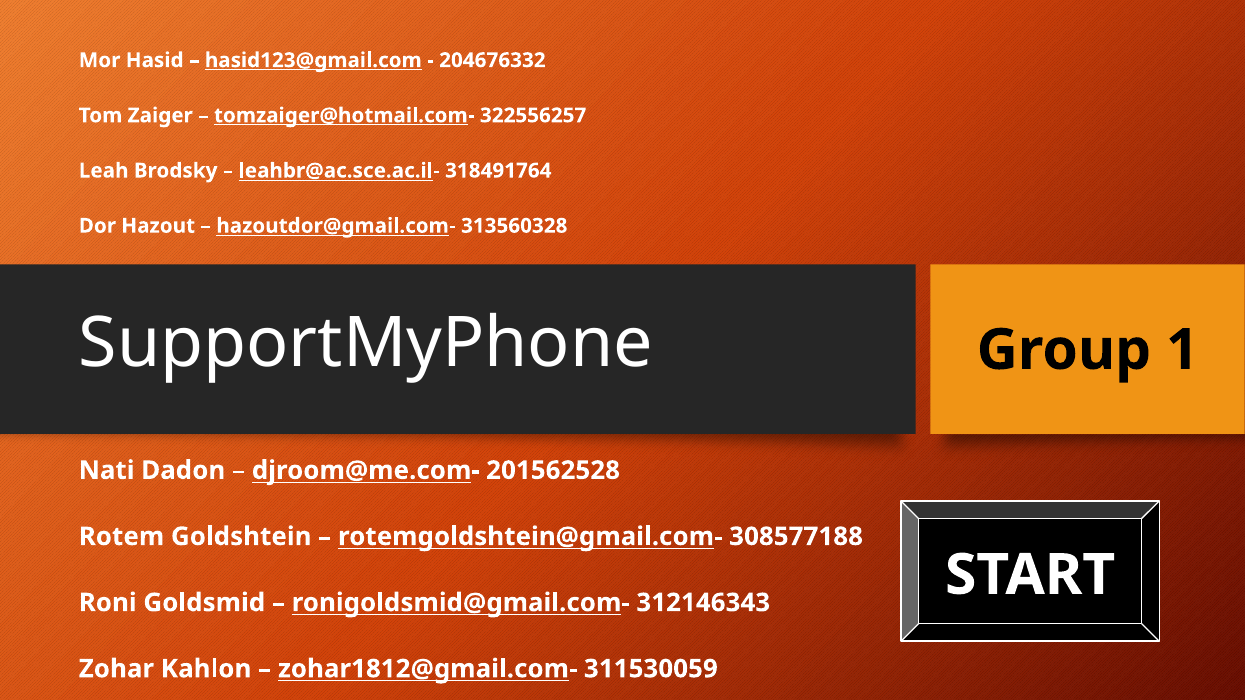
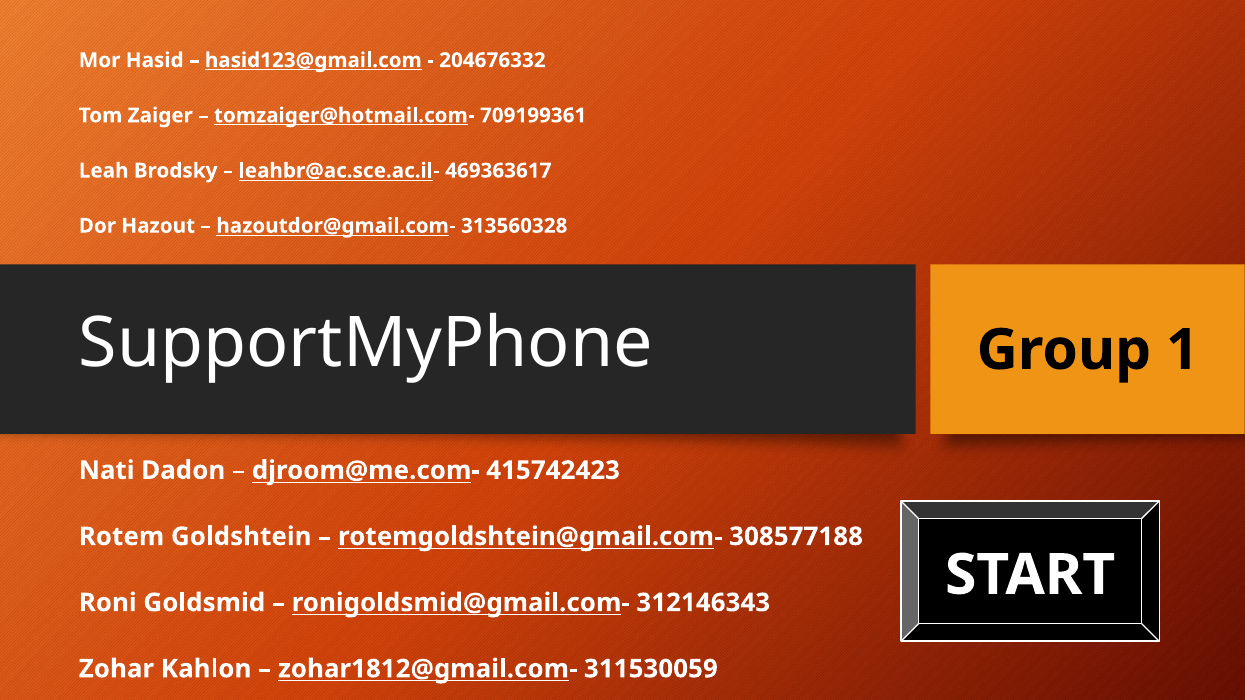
322556257: 322556257 -> 709199361 (533, 116)
318491764: 318491764 -> 469363617 (498, 171)
201562528: 201562528 -> 415742423 (553, 471)
